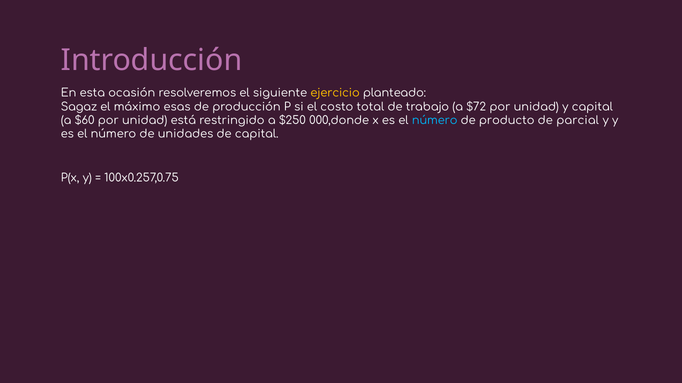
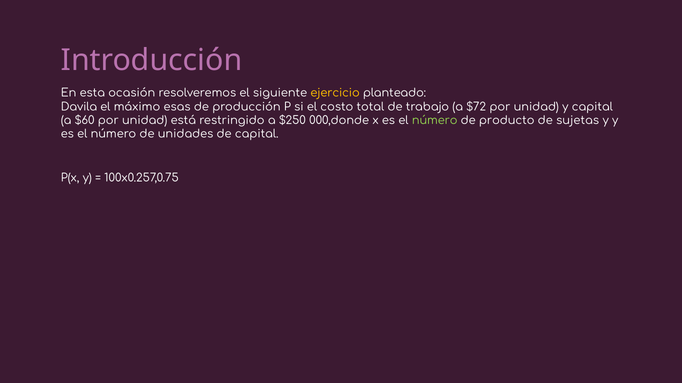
Sagaz: Sagaz -> Davila (79, 107)
número colour: light blue -> light green (435, 121)
parcial: parcial -> sujetas (578, 121)
